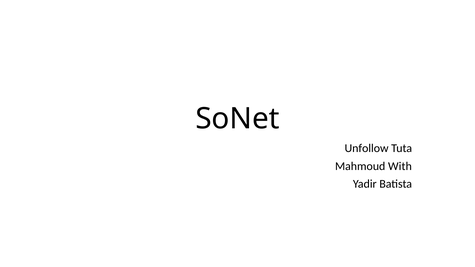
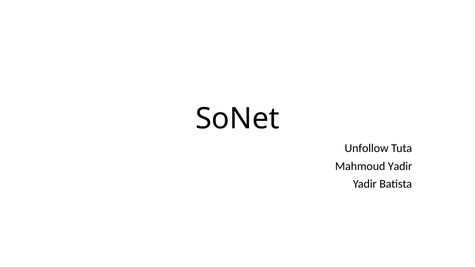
Mahmoud With: With -> Yadir (400, 166)
